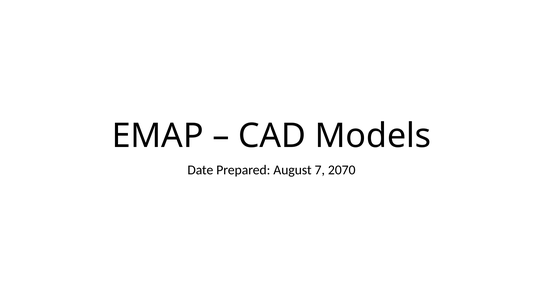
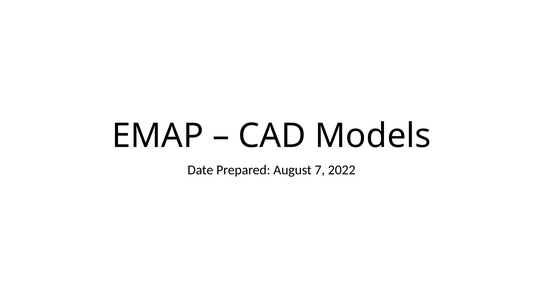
2070: 2070 -> 2022 (342, 170)
